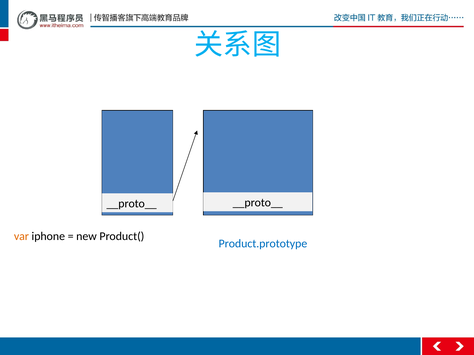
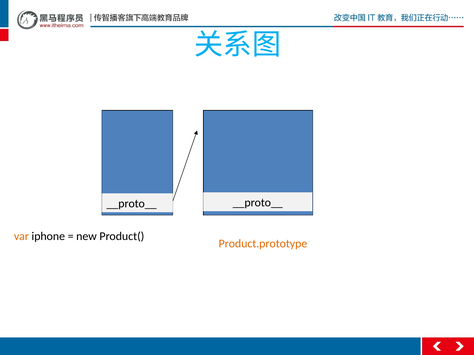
Product.prototype colour: blue -> orange (263, 244)
